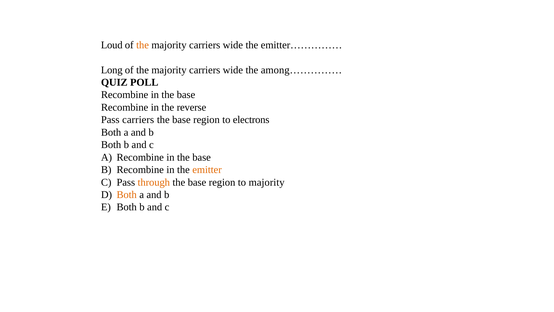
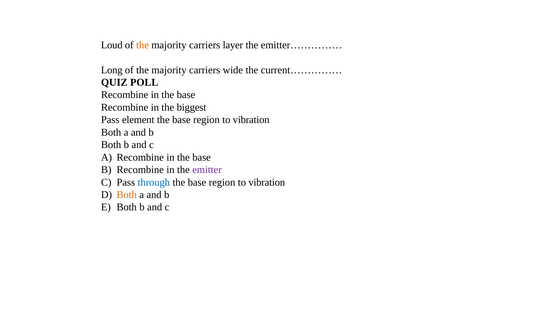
wide: wide -> layer (233, 45)
among……………: among…………… -> current…………… (301, 70)
reverse: reverse -> biggest (191, 107)
Pass carriers: carriers -> element (138, 120)
electrons: electrons -> vibration (251, 120)
emitter colour: orange -> purple (207, 170)
through colour: orange -> blue (154, 182)
majority: majority -> vibration (267, 182)
